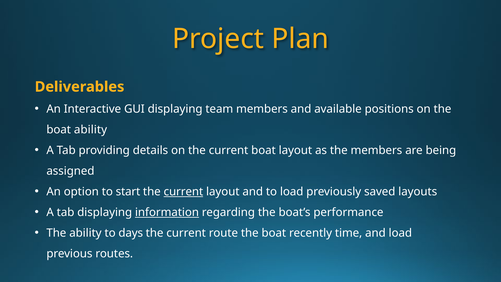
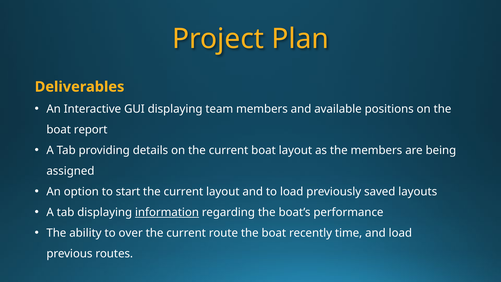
boat ability: ability -> report (91, 130)
current underline: present -> none (183, 192)
days: days -> over (131, 233)
